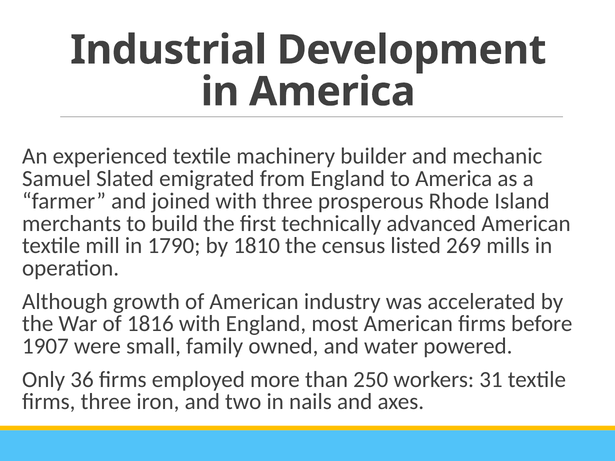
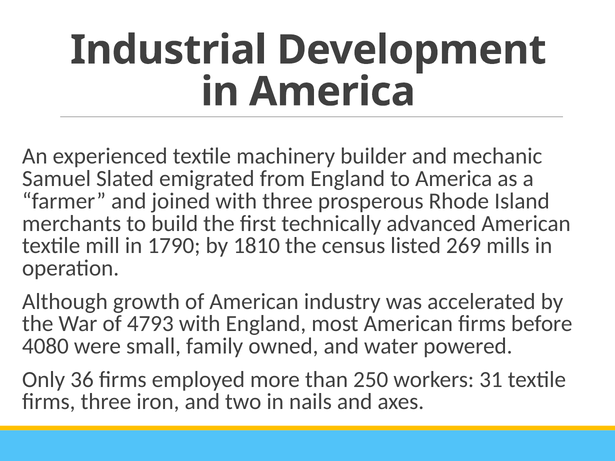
1816: 1816 -> 4793 (150, 324)
1907: 1907 -> 4080 (45, 346)
